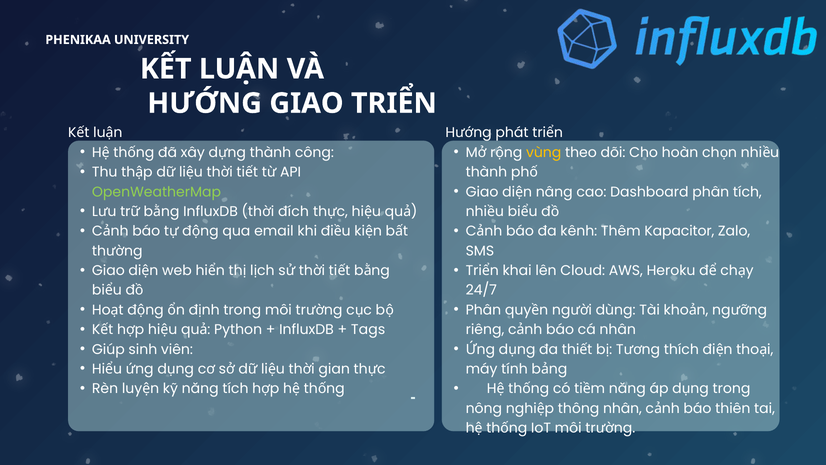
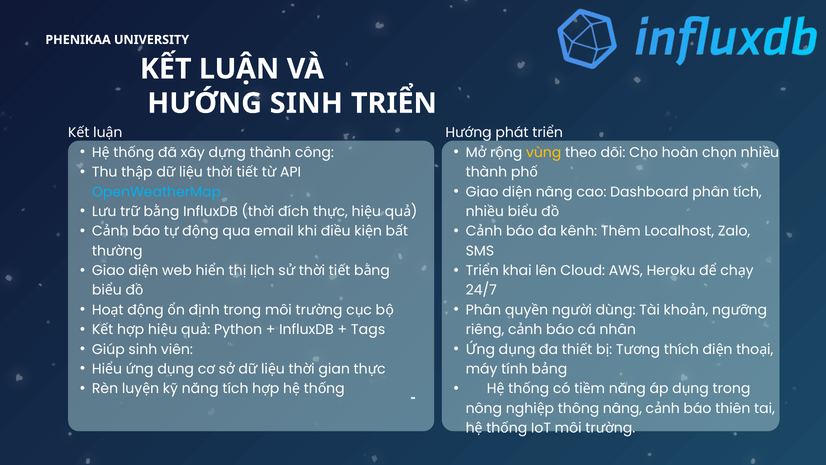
HƯỚNG GIAO: GIAO -> SINH (306, 103)
OpenWeatherMap colour: light green -> light blue (157, 192)
Kapacitor: Kapacitor -> Localhost (679, 231)
thông nhân: nhân -> nâng (622, 408)
